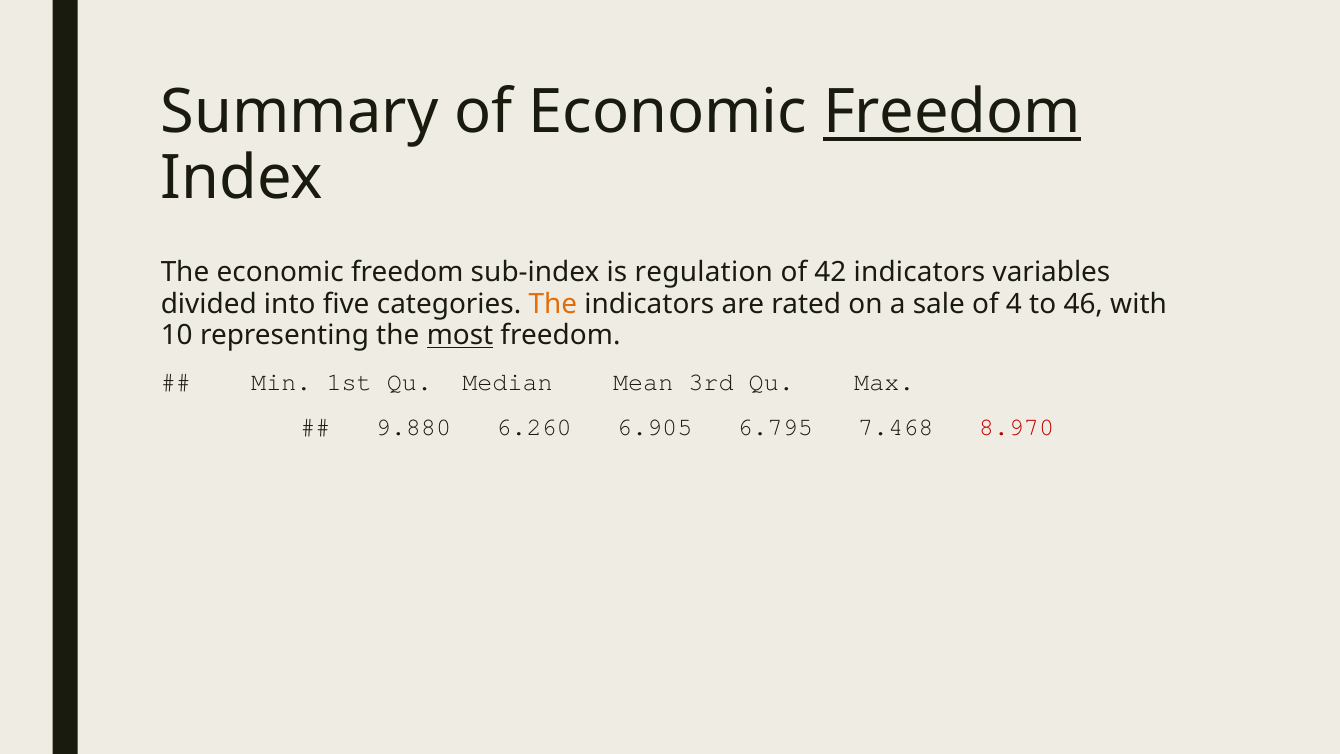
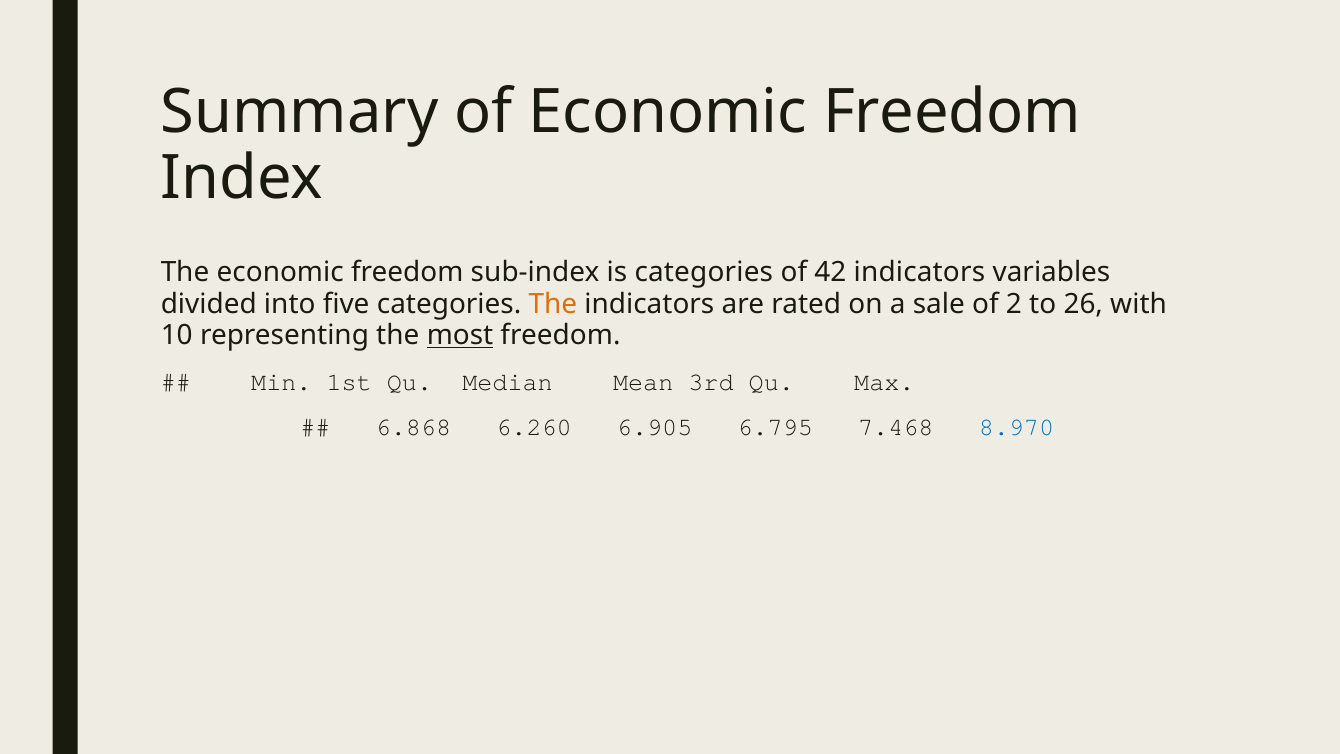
Freedom underline: present -> none (952, 113)
is regulation: regulation -> categories (704, 272)
4: 4 -> 2 (1014, 304)
46: 46 -> 26 (1083, 304)
9.880: 9.880 -> 6.868 (413, 427)
8.970 colour: red -> blue (1016, 427)
